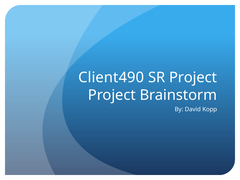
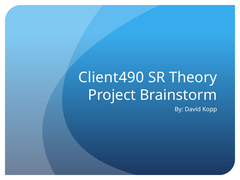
SR Project: Project -> Theory (193, 77)
